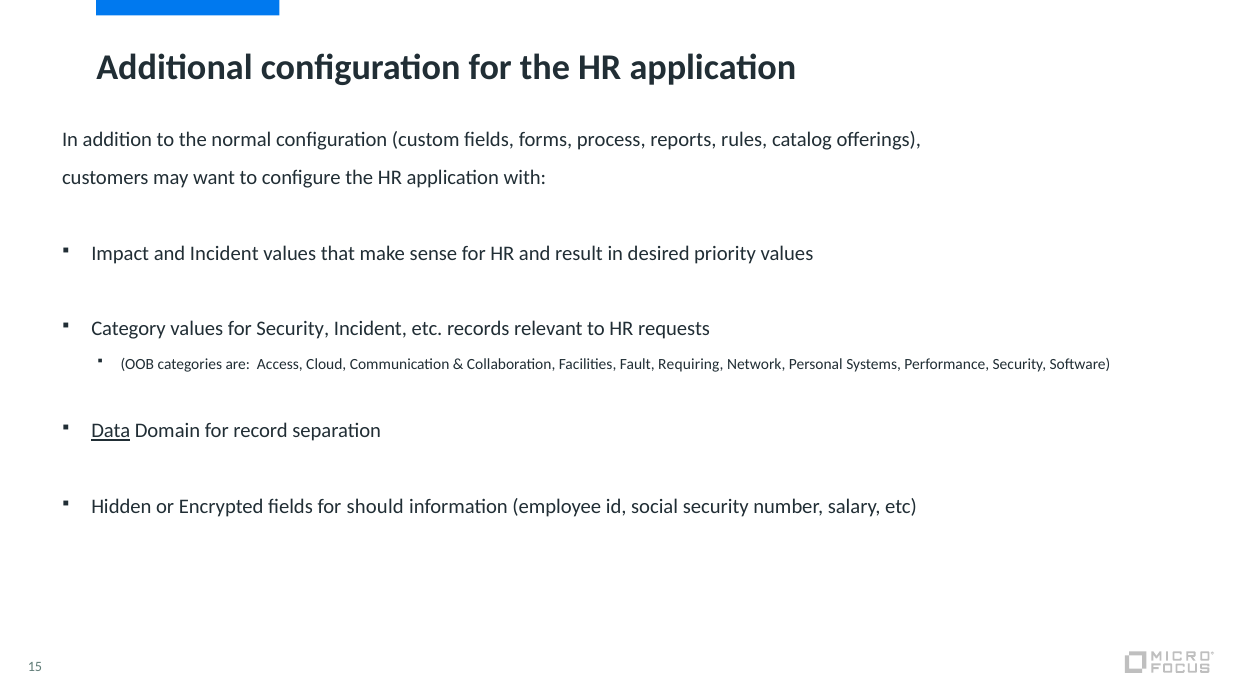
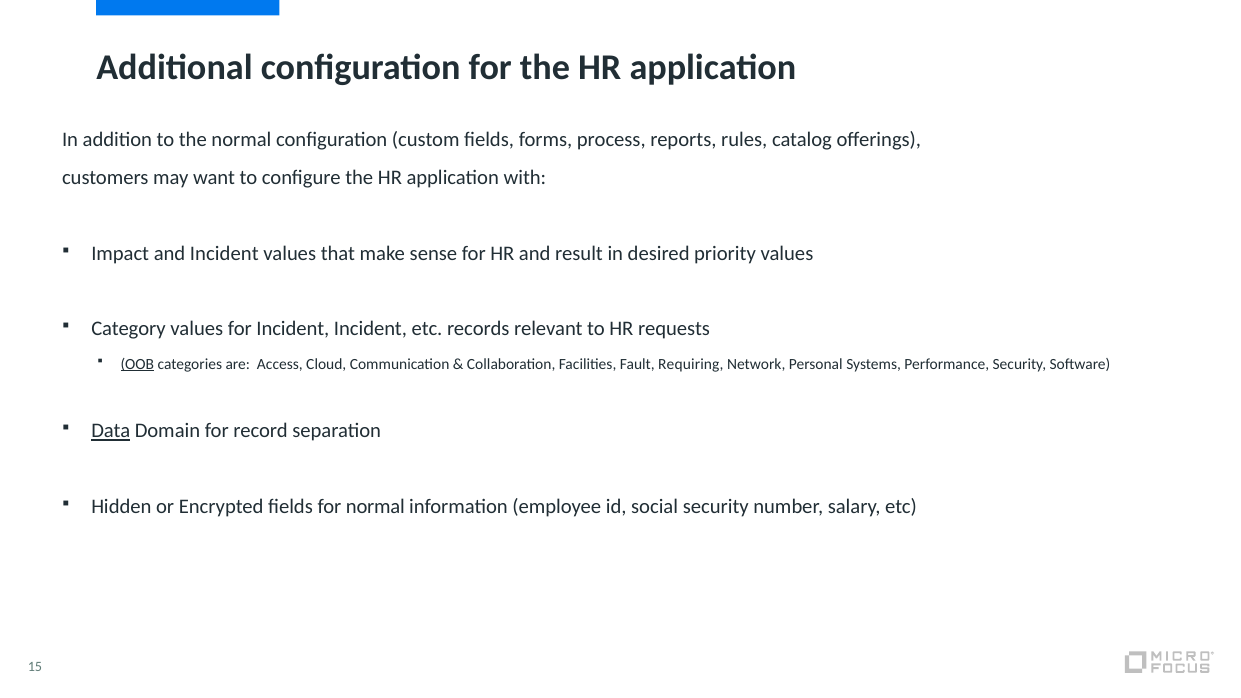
for Security: Security -> Incident (293, 329)
OOB underline: none -> present (137, 364)
for should: should -> normal (375, 507)
